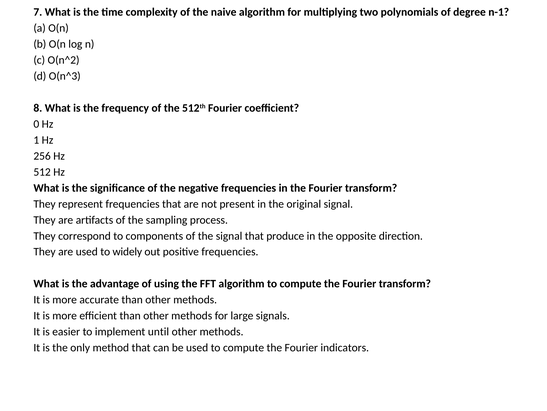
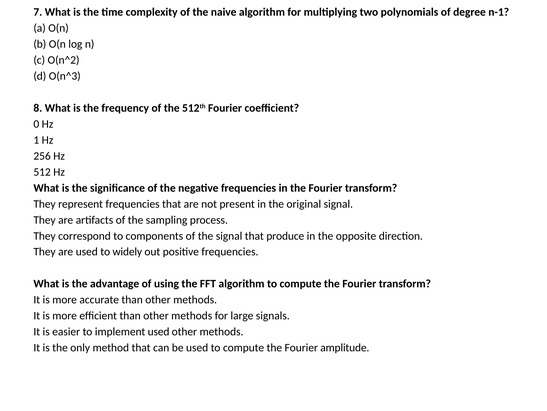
implement until: until -> used (159, 331)
indicators: indicators -> amplitude (345, 347)
